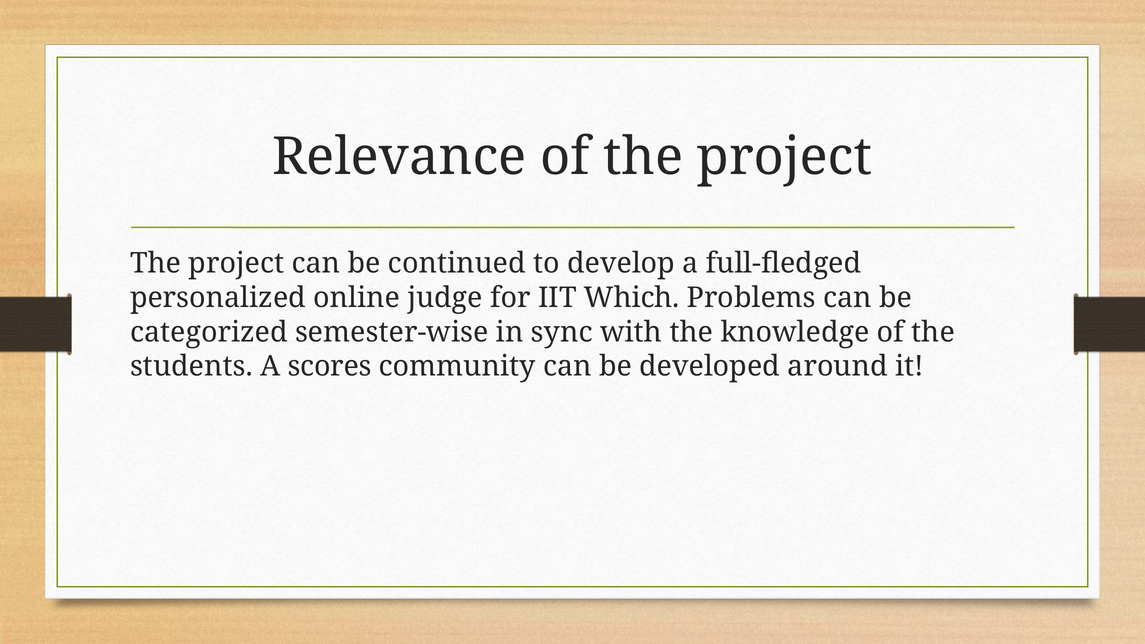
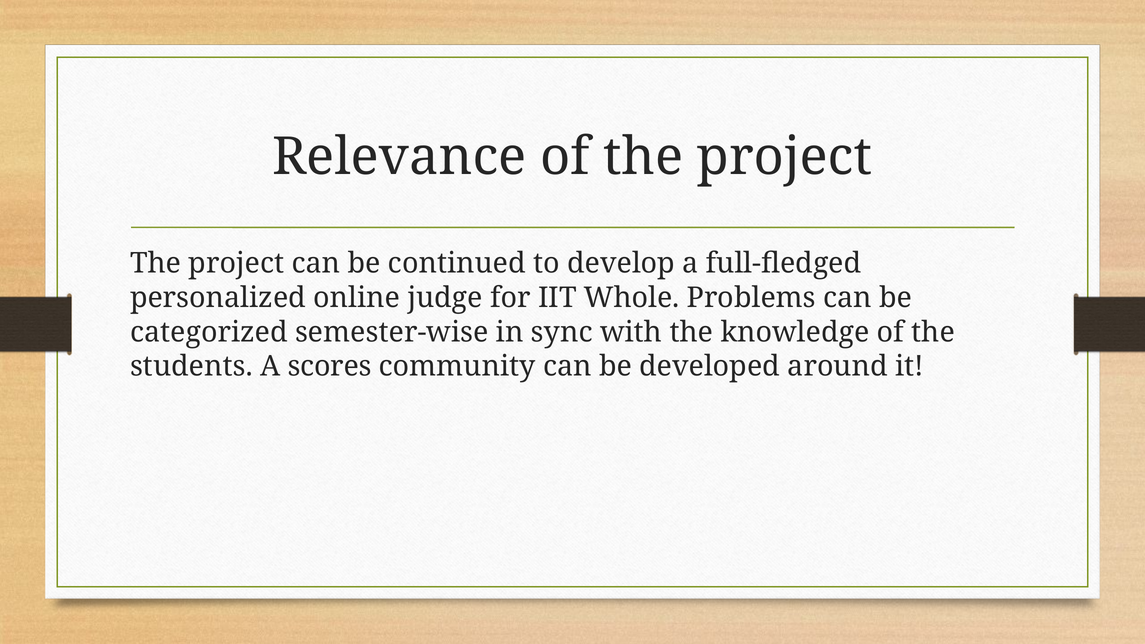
Which: Which -> Whole (632, 298)
